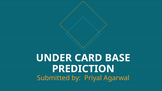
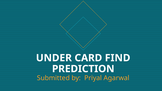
BASE: BASE -> FIND (118, 58)
